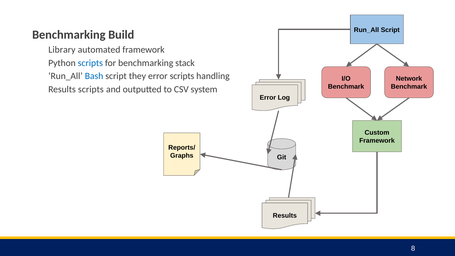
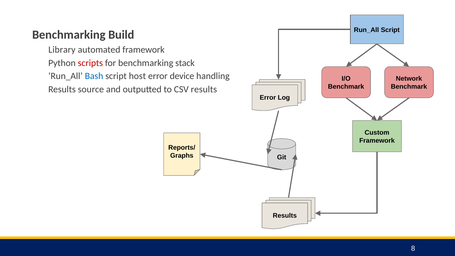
scripts colour: blue -> red (90, 63)
they: they -> host (137, 76)
error scripts: scripts -> device (182, 76)
Results scripts: scripts -> source (91, 89)
CSV system: system -> results (204, 89)
